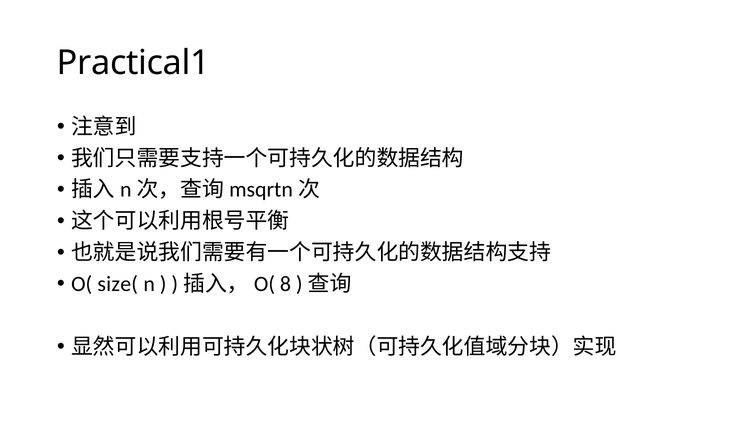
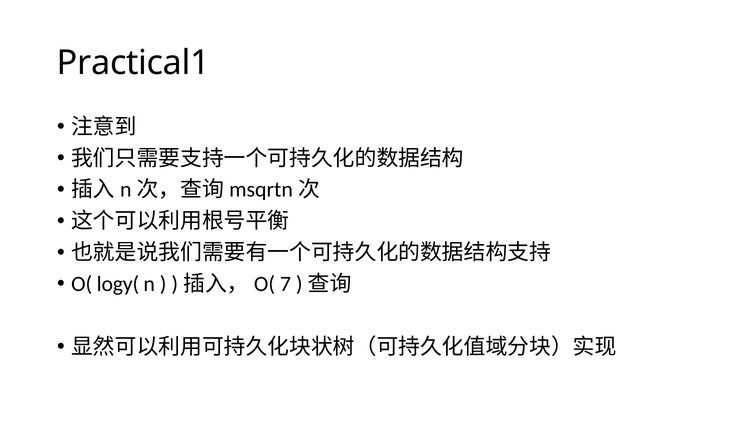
size(: size( -> logy( (118, 284)
8: 8 -> 7 (285, 284)
